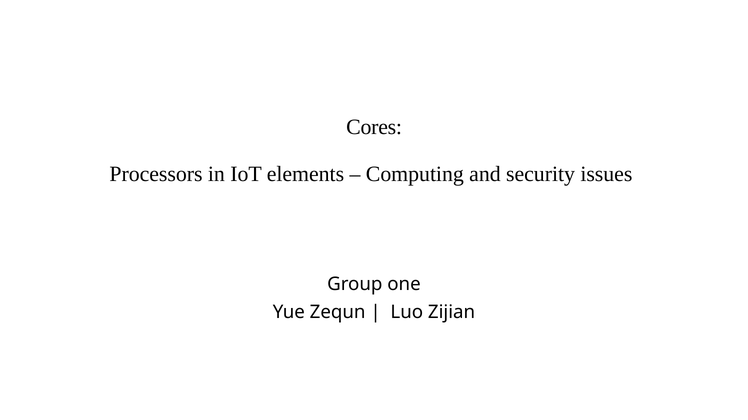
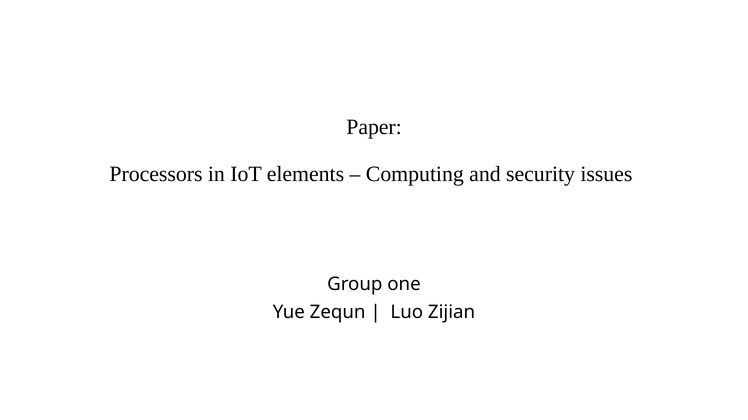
Cores: Cores -> Paper (374, 127)
